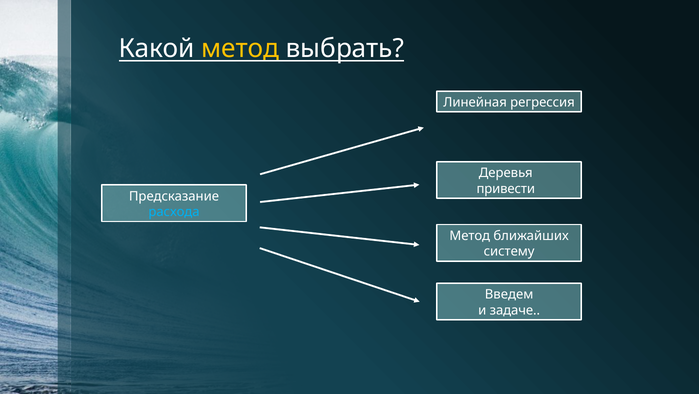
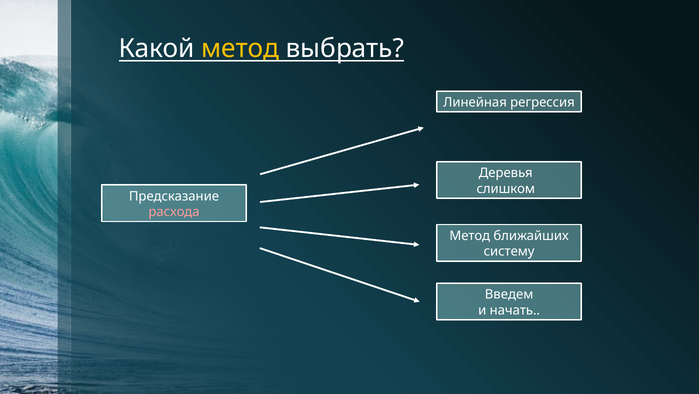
привести: привести -> слишком (506, 188)
расхода colour: light blue -> pink (174, 212)
задаче: задаче -> начать (515, 310)
